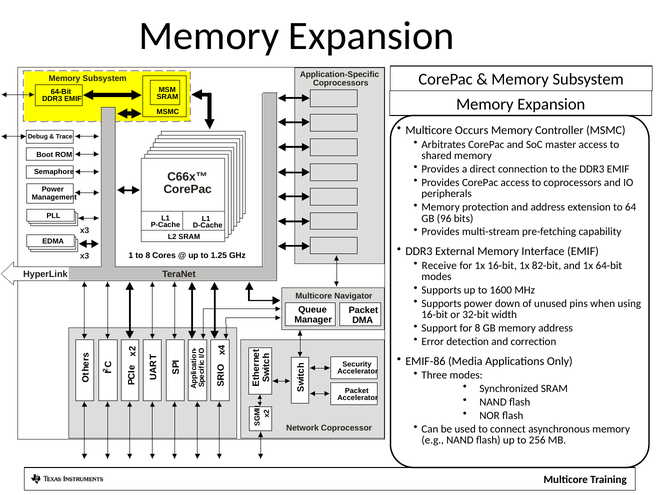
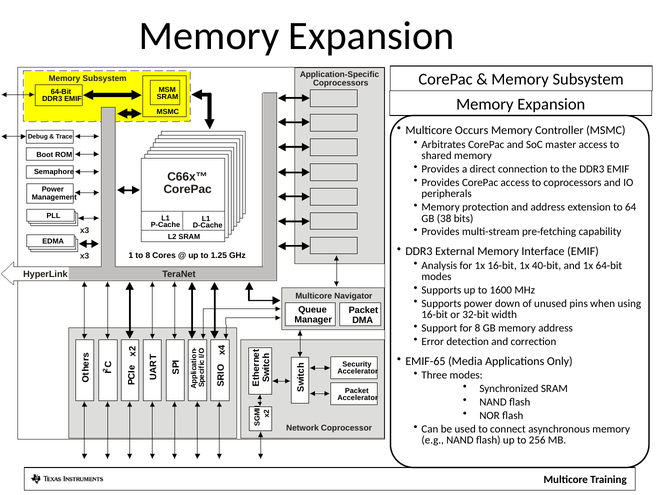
96: 96 -> 38 (444, 218)
Receive: Receive -> Analysis (439, 265)
82-bit: 82-bit -> 40-bit (547, 265)
EMIF-86: EMIF-86 -> EMIF-65 (425, 361)
